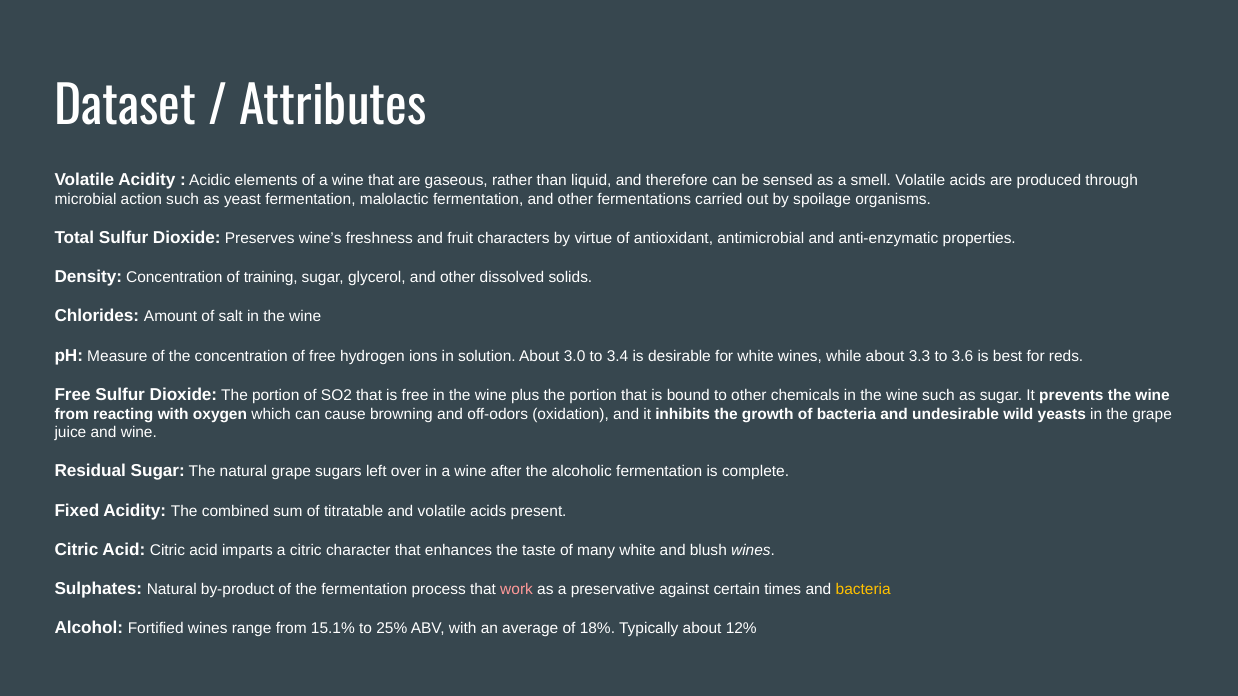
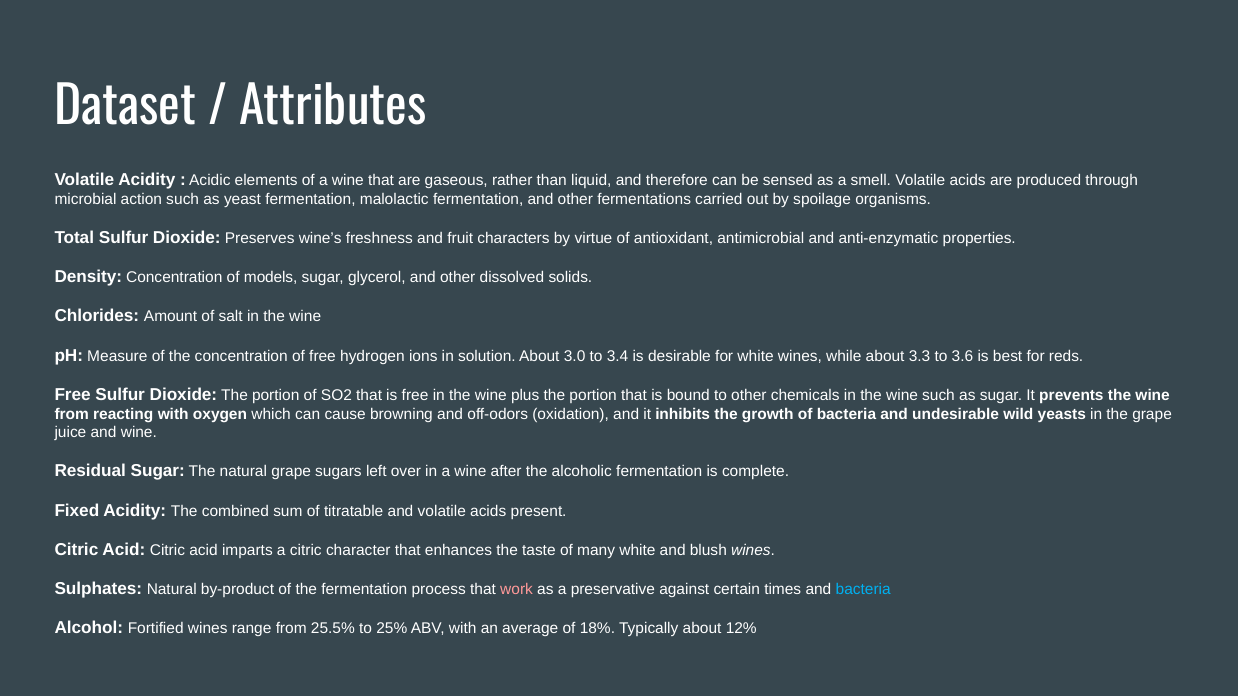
training: training -> models (271, 278)
bacteria colour: yellow -> light blue (863, 590)
15.1%: 15.1% -> 25.5% (333, 629)
